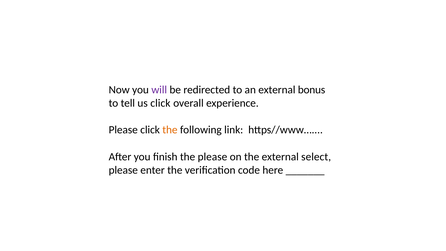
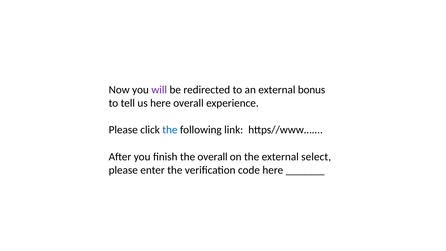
us click: click -> here (161, 103)
the colour: orange -> blue (170, 130)
the please: please -> overall (213, 157)
